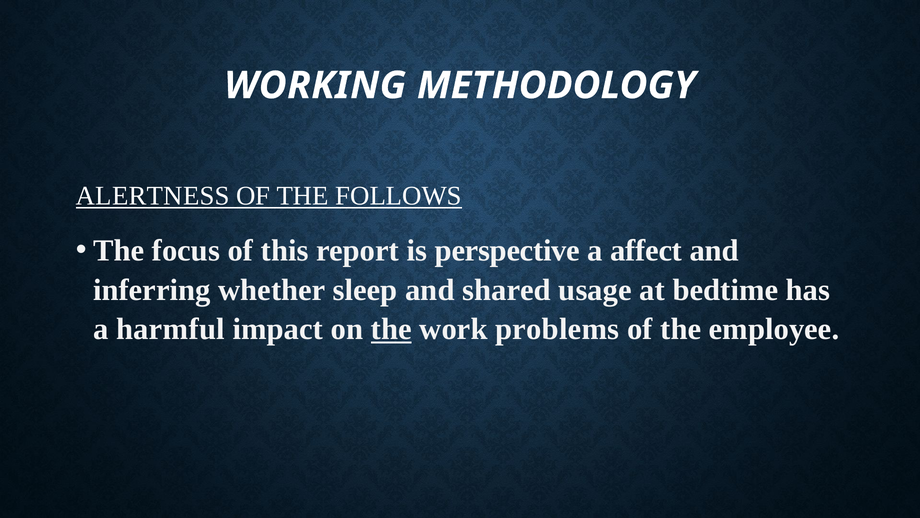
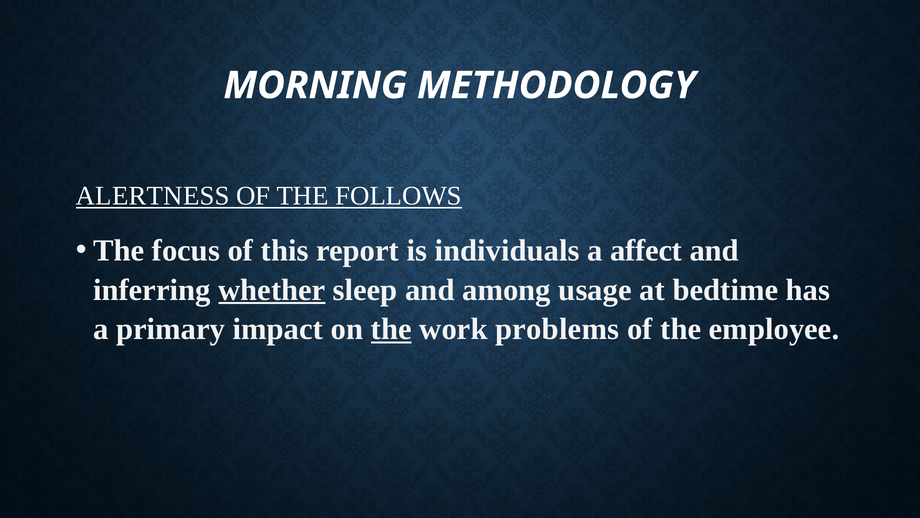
WORKING: WORKING -> MORNING (315, 85)
perspective: perspective -> individuals (507, 250)
whether underline: none -> present (272, 290)
shared: shared -> among (507, 290)
harmful: harmful -> primary (171, 329)
